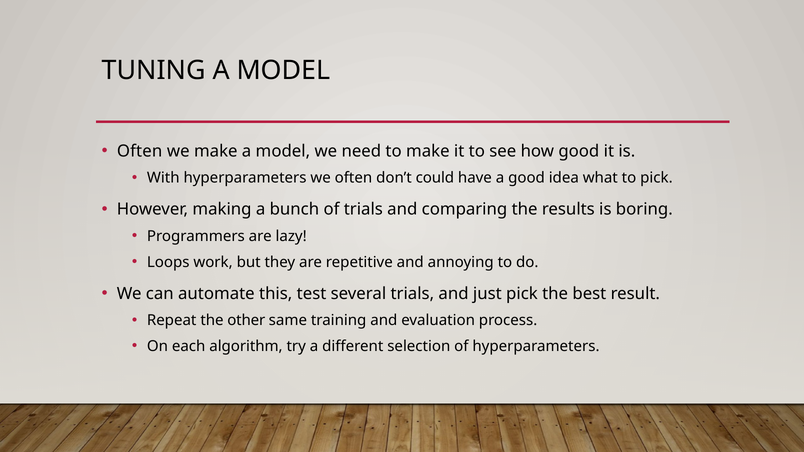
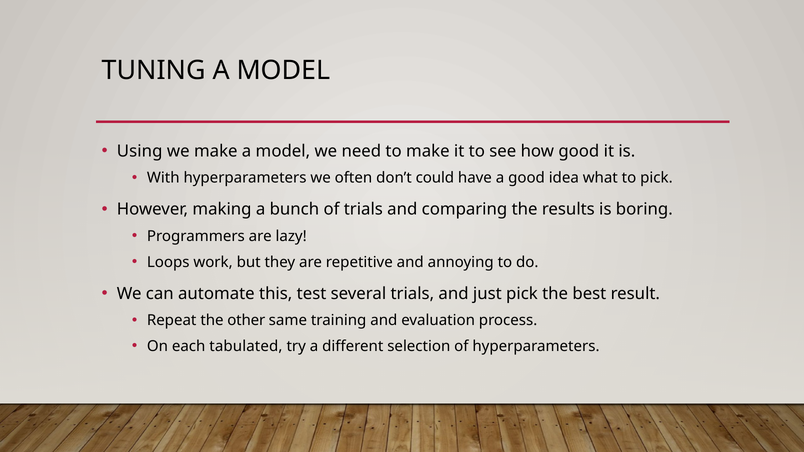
Often: Often -> Using (140, 151)
algorithm: algorithm -> tabulated (246, 346)
